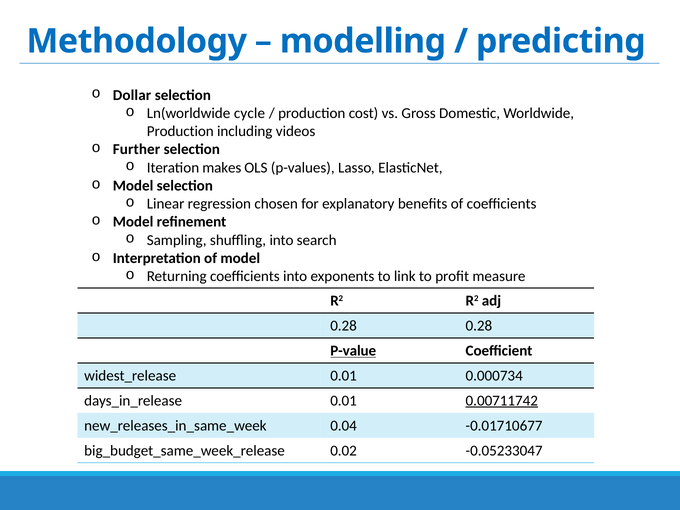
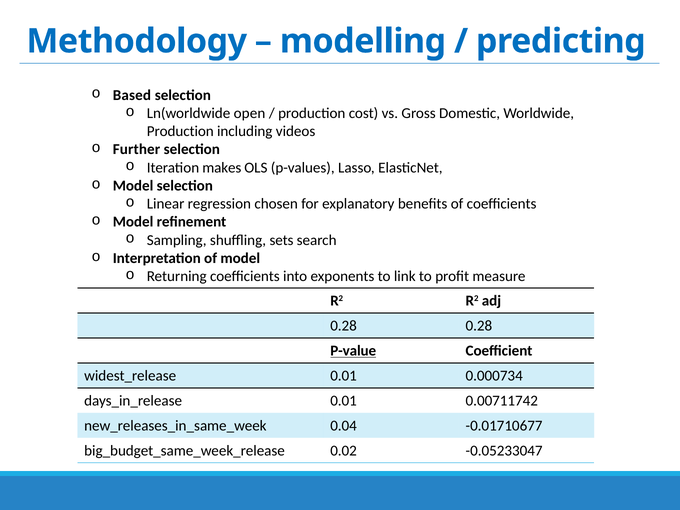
Dollar: Dollar -> Based (132, 95)
cycle: cycle -> open (250, 113)
shuffling into: into -> sets (282, 240)
0.00711742 underline: present -> none (502, 401)
